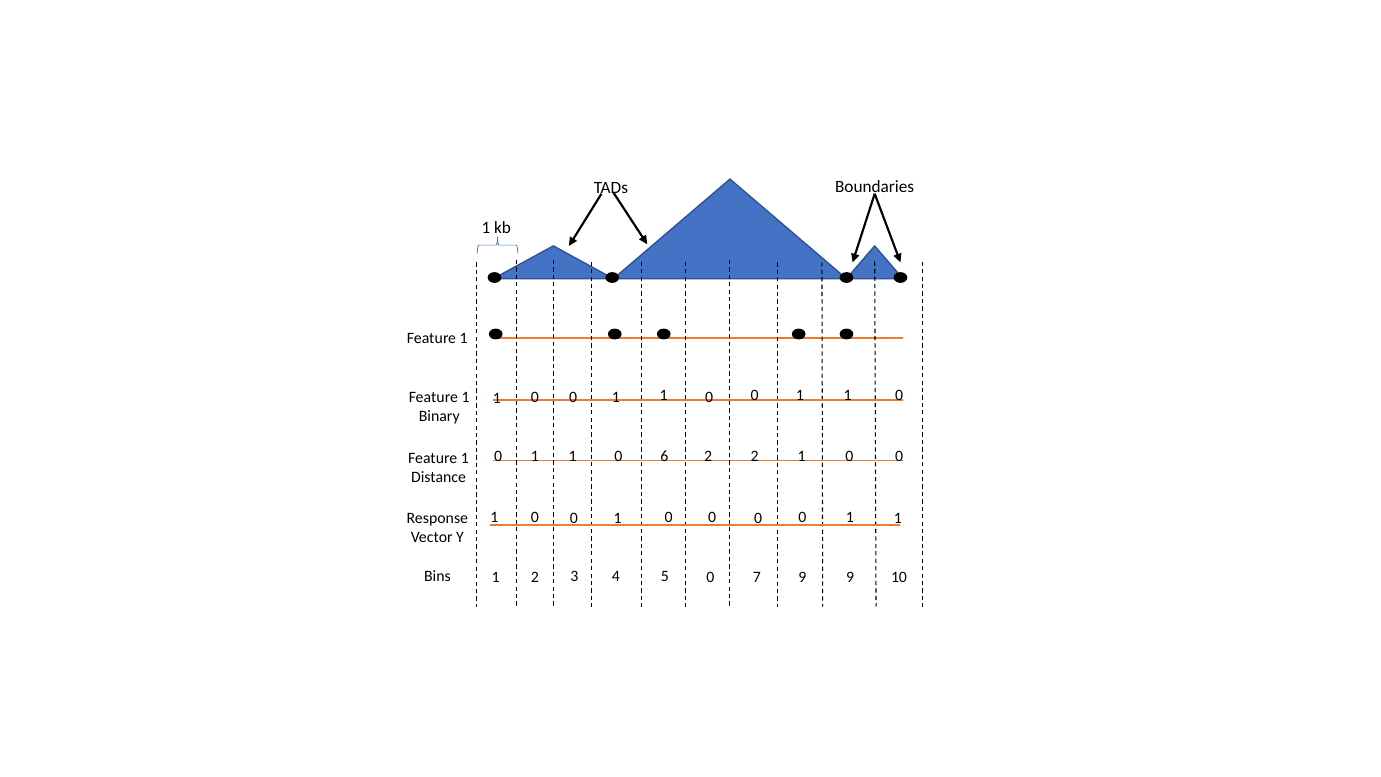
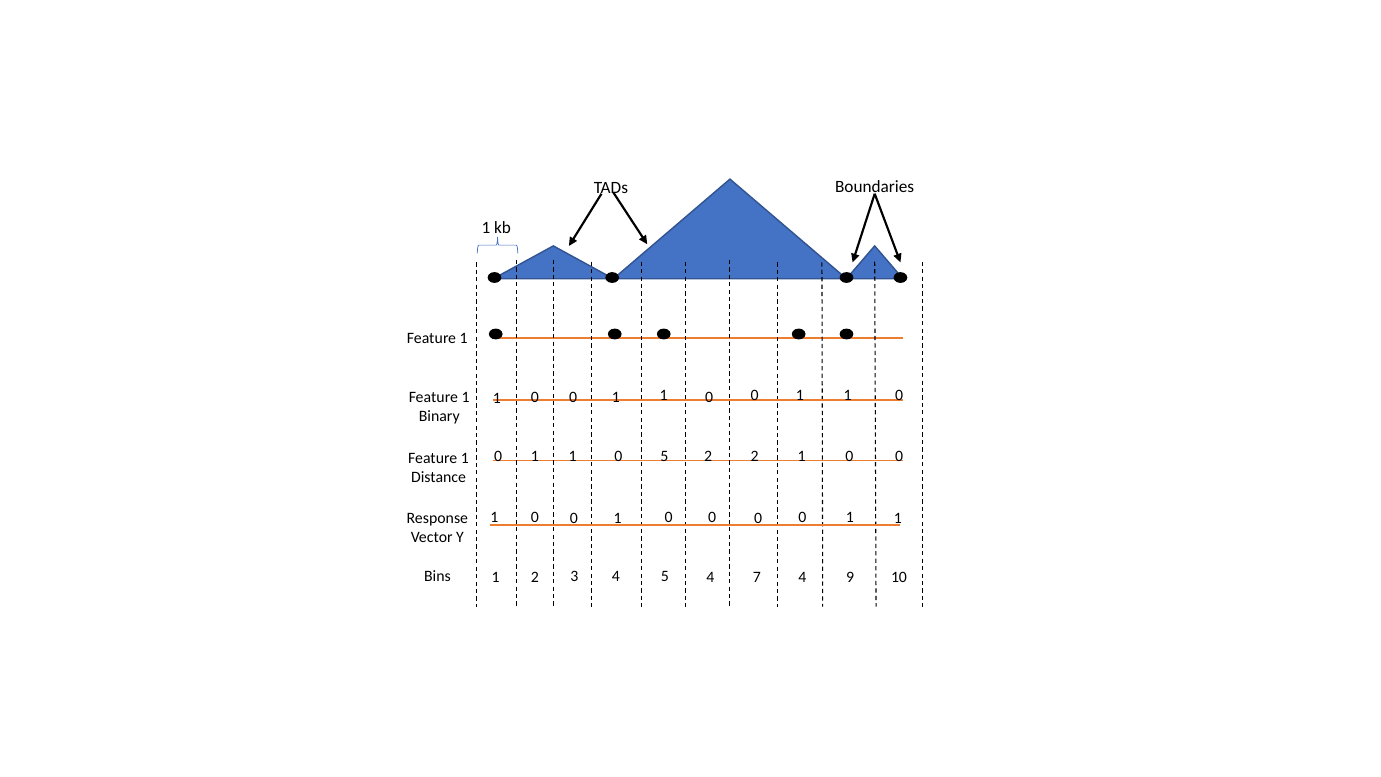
1 6: 6 -> 5 (664, 456)
5 0: 0 -> 4 (710, 577)
7 9: 9 -> 4 (802, 577)
